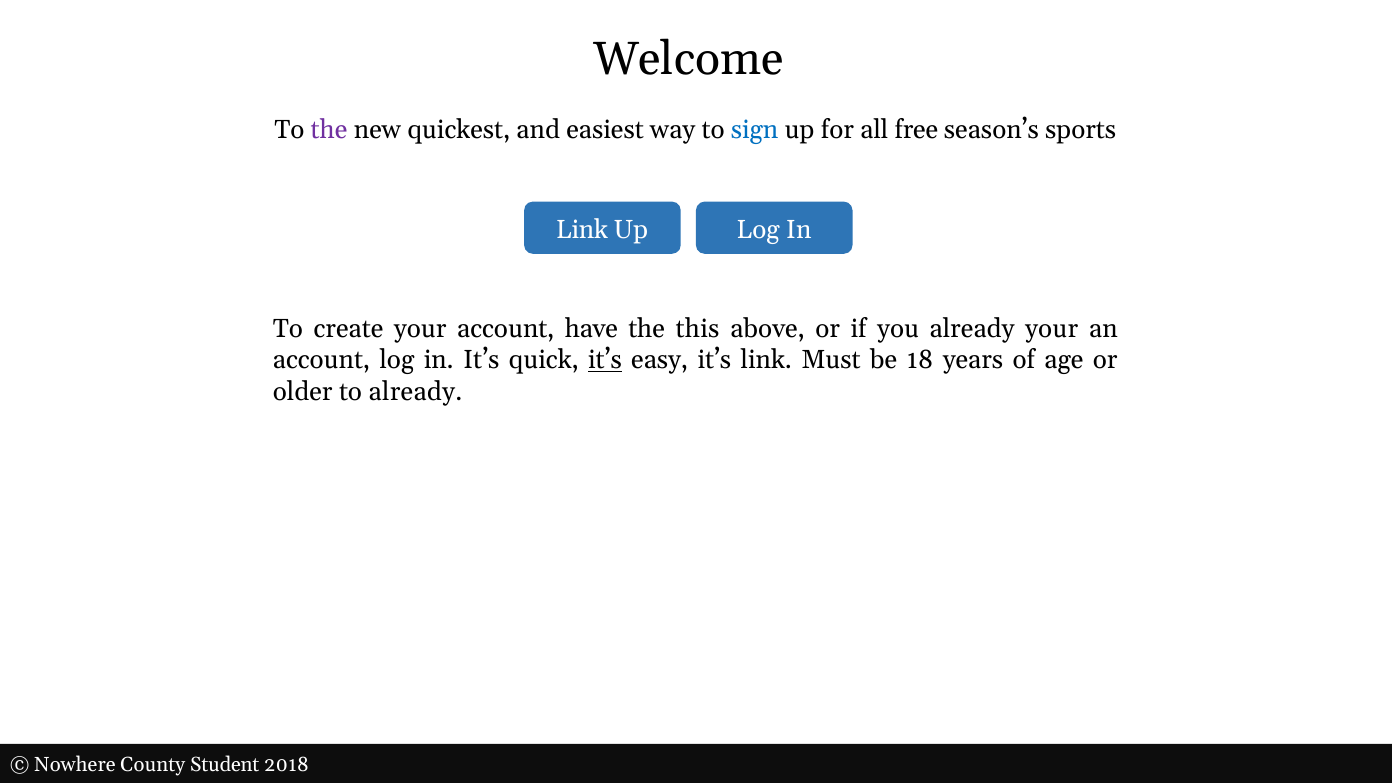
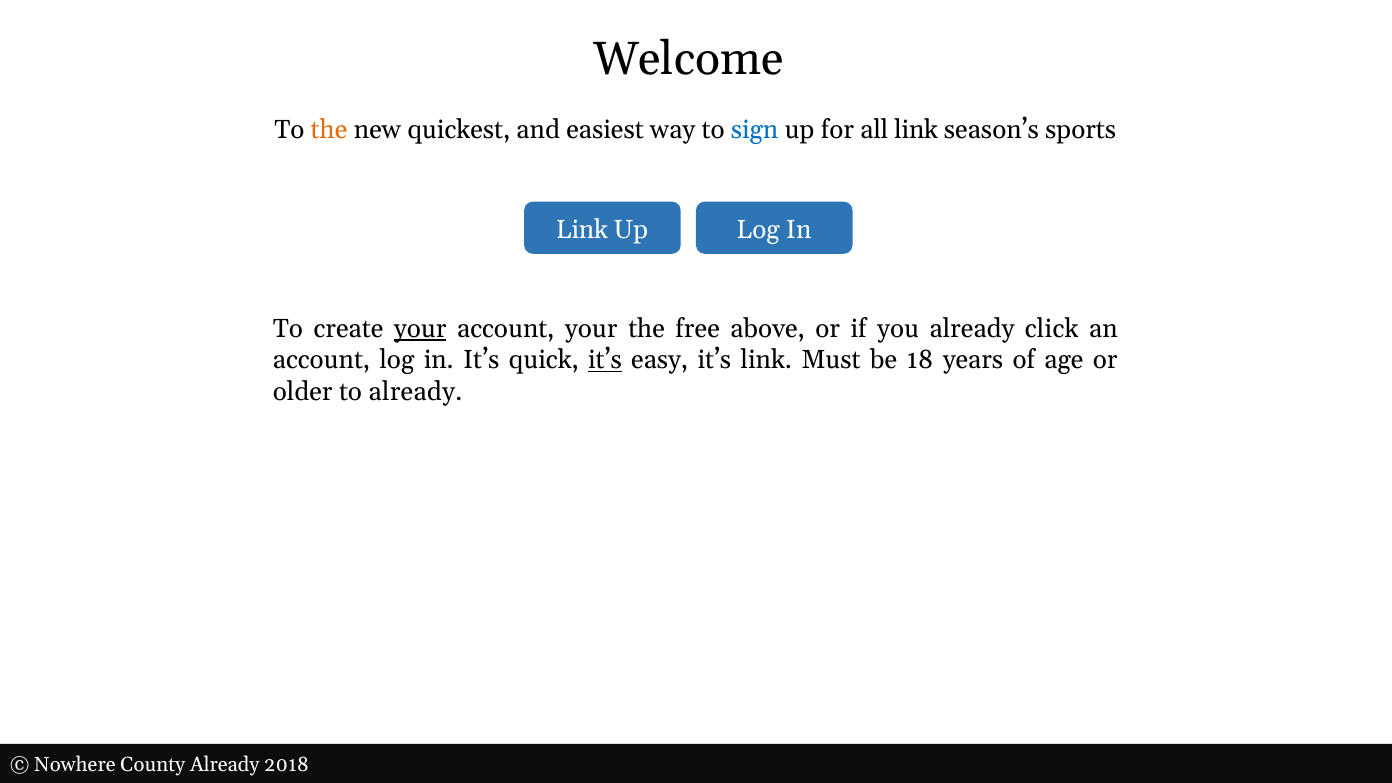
the colour: purple -> orange (329, 129)
all free: free -> link (916, 129)
your underline: none -> present (420, 329)
account have: have -> your (591, 329)
this: this -> free (698, 329)
already your: your -> click (1052, 329)
County Student: Student -> Already (225, 765)
